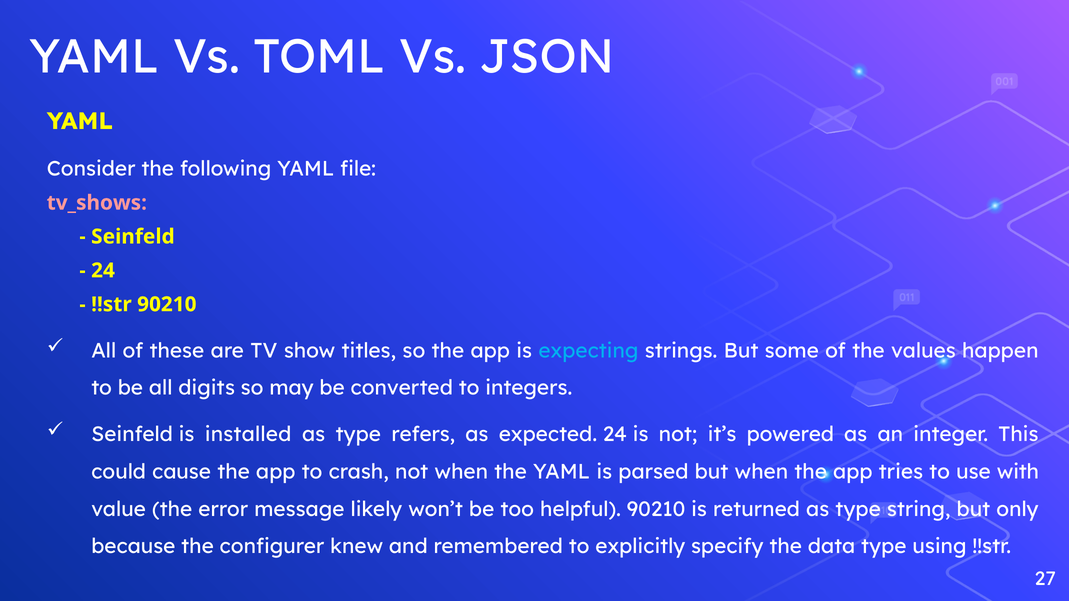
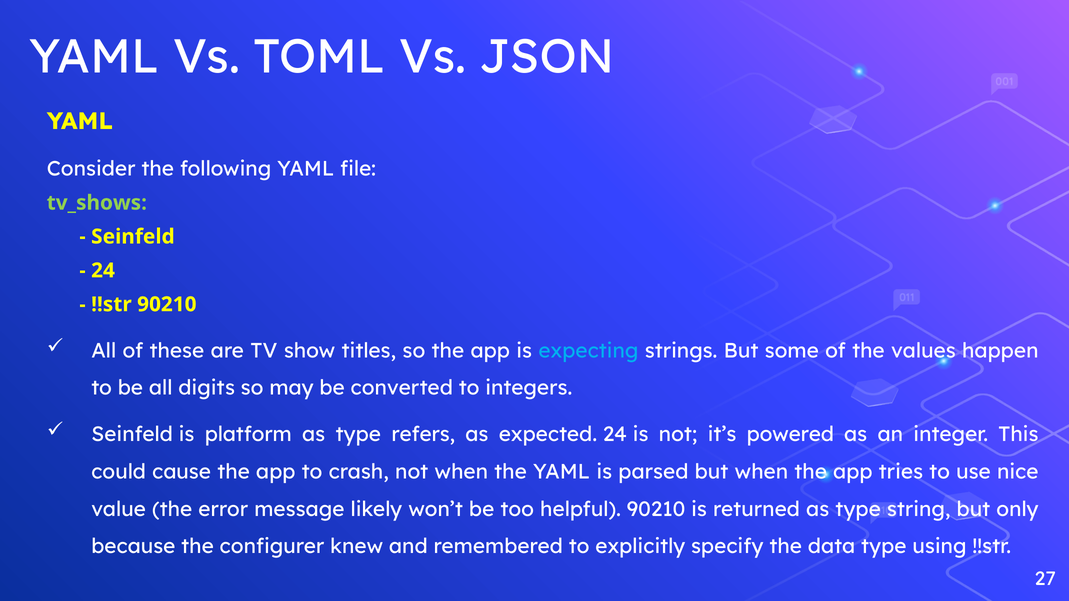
tv_shows colour: pink -> light green (97, 203)
installed: installed -> platform (248, 435)
with: with -> nice (1018, 472)
